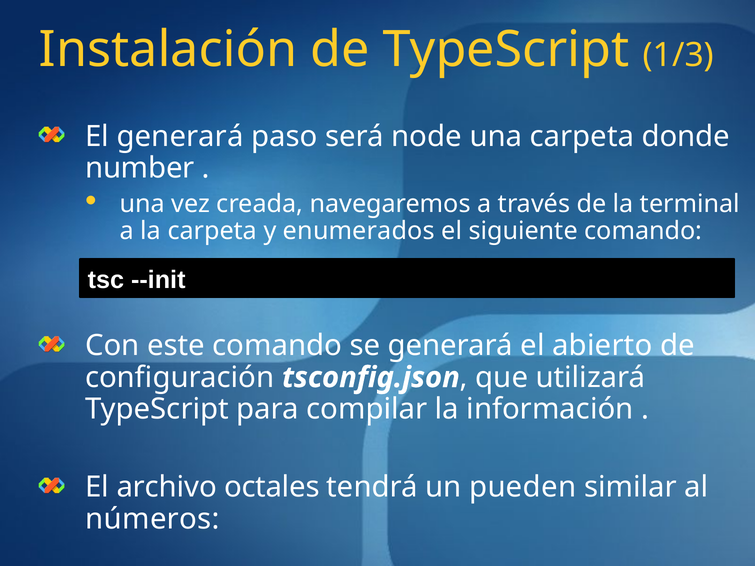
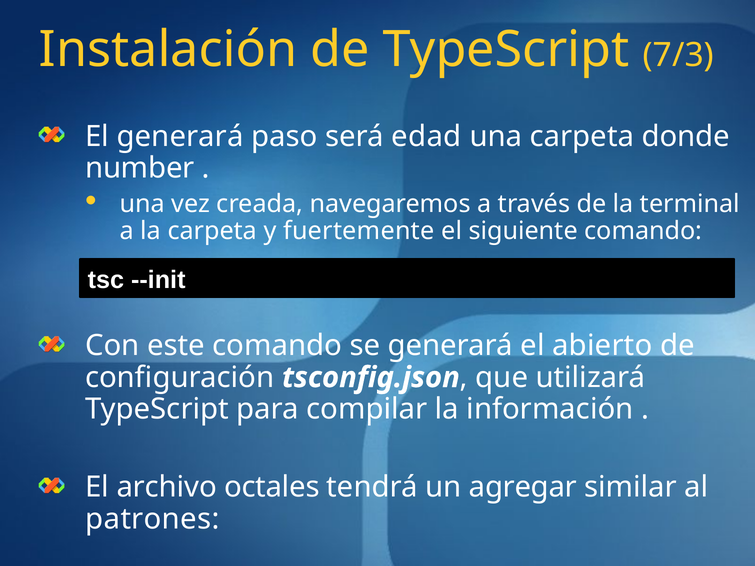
1/3: 1/3 -> 7/3 (678, 55)
node: node -> edad (426, 136)
enumerados: enumerados -> fuertemente (359, 231)
pueden: pueden -> agregar (523, 487)
números: números -> patrones (152, 519)
